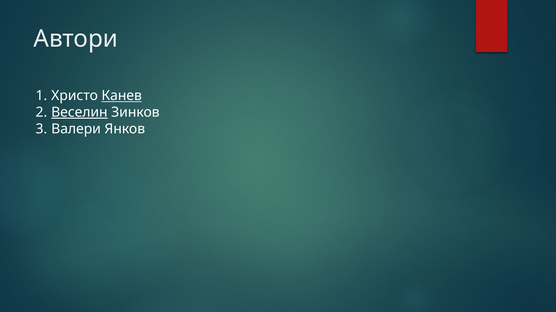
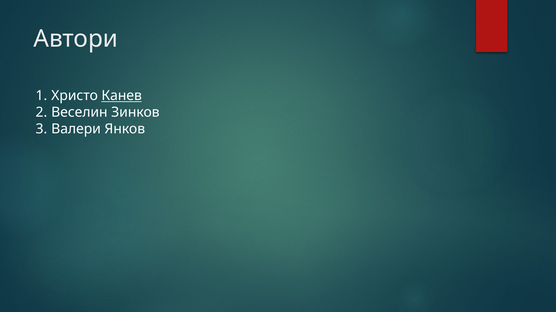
Веселин underline: present -> none (79, 113)
